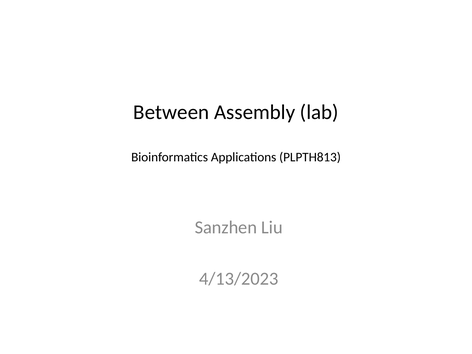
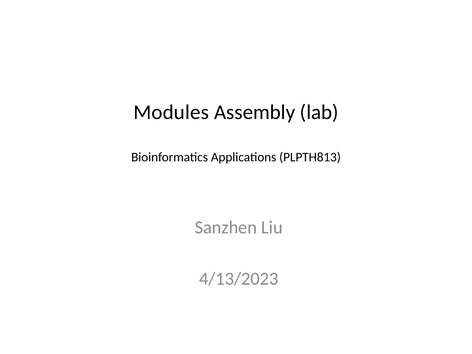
Between: Between -> Modules (171, 112)
